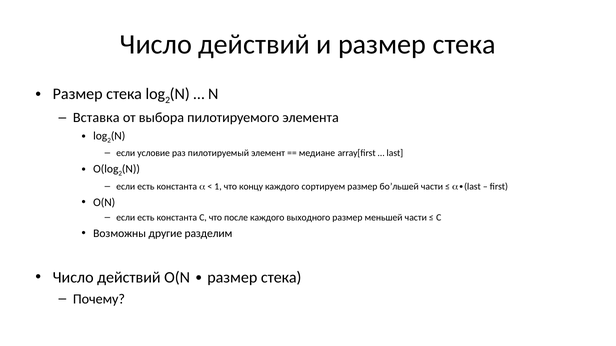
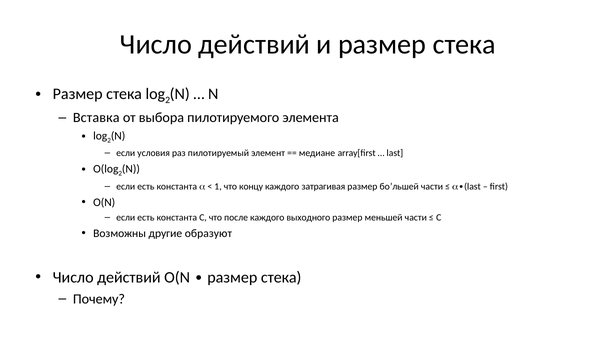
условие: условие -> условия (154, 153)
сортируем: сортируем -> затрагивая (323, 187)
разделим: разделим -> образуют (208, 234)
